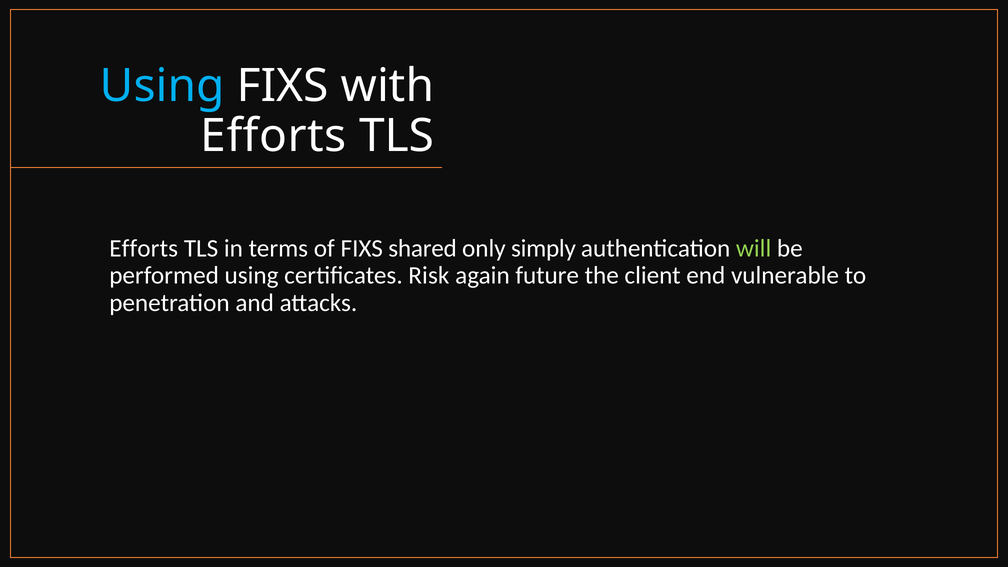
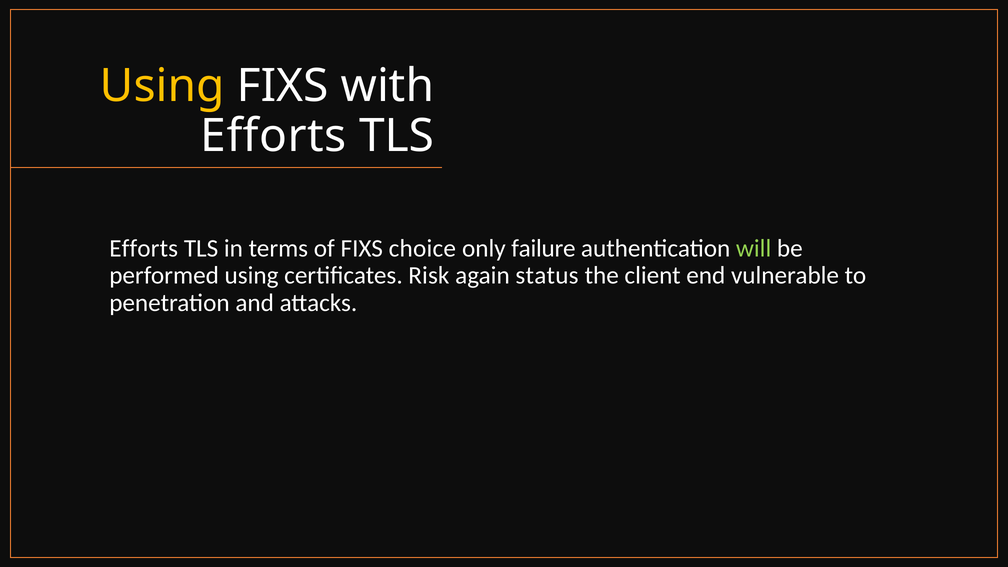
Using colour: light blue -> yellow (162, 86)
shared: shared -> choice (422, 248)
simply: simply -> failure (543, 248)
future: future -> status (547, 276)
